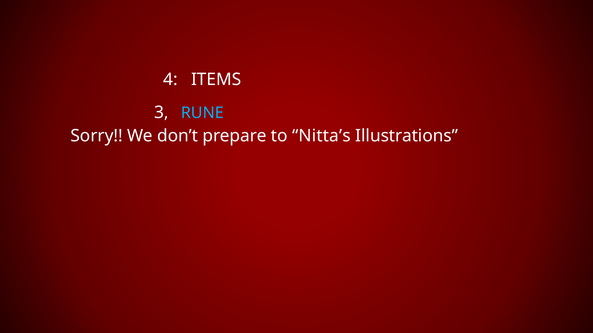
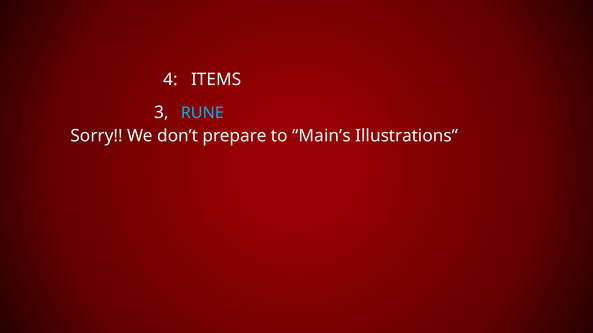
Nitta’s: Nitta’s -> Main’s (321, 136)
